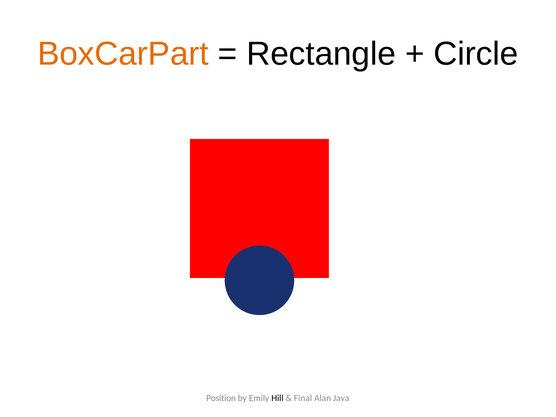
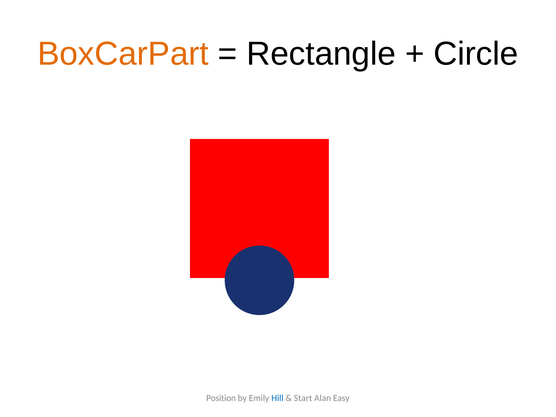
Hill colour: black -> blue (277, 398)
Final: Final -> Start (303, 398)
Java: Java -> Easy (341, 398)
